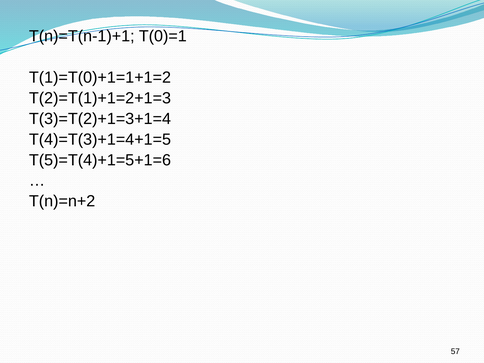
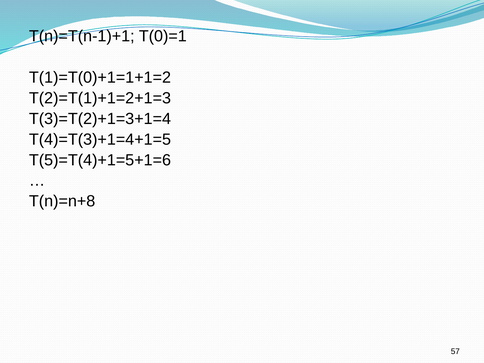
T(n)=n+2: T(n)=n+2 -> T(n)=n+8 (62, 201)
